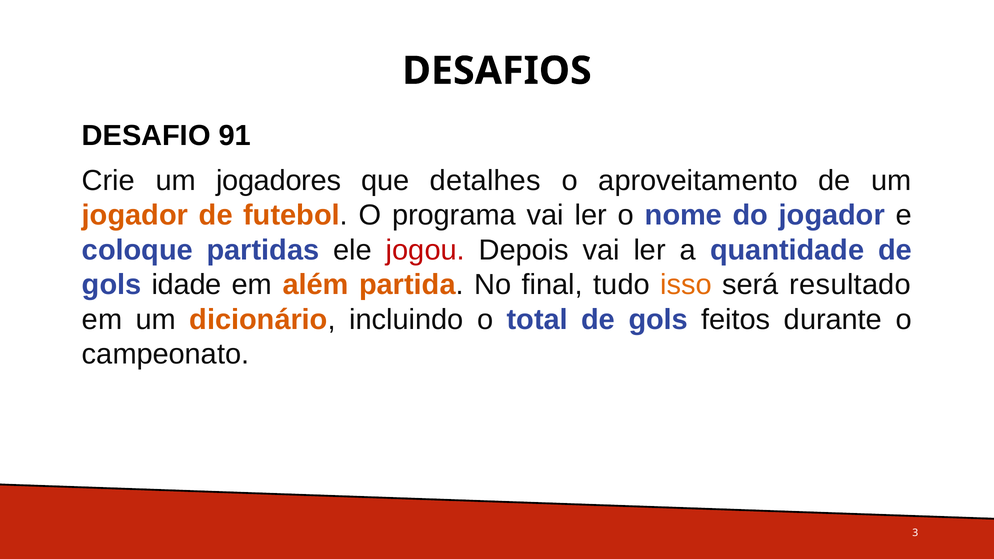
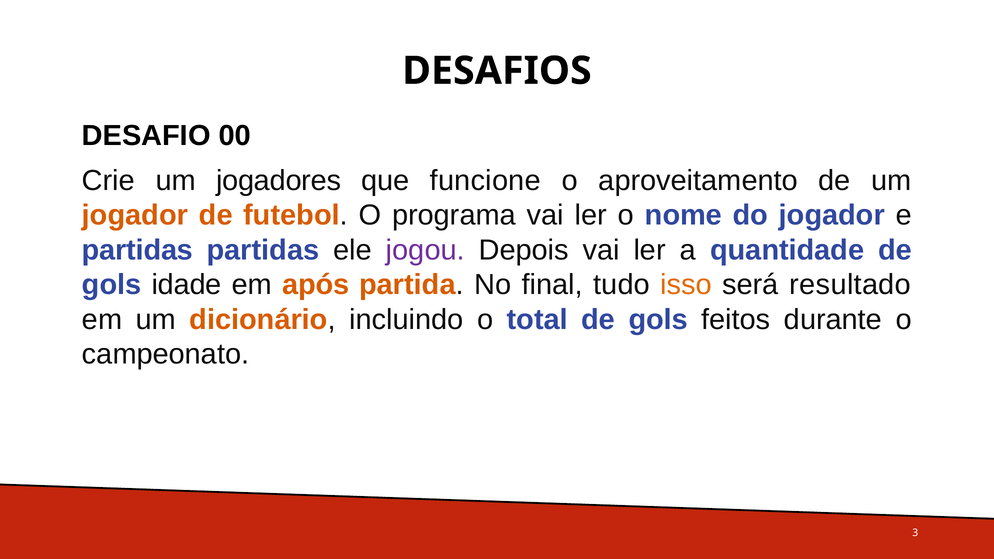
91: 91 -> 00 (235, 136)
detalhes: detalhes -> funcione (485, 181)
coloque: coloque -> partidas (138, 250)
jogou colour: red -> purple (425, 250)
além: além -> após (316, 285)
